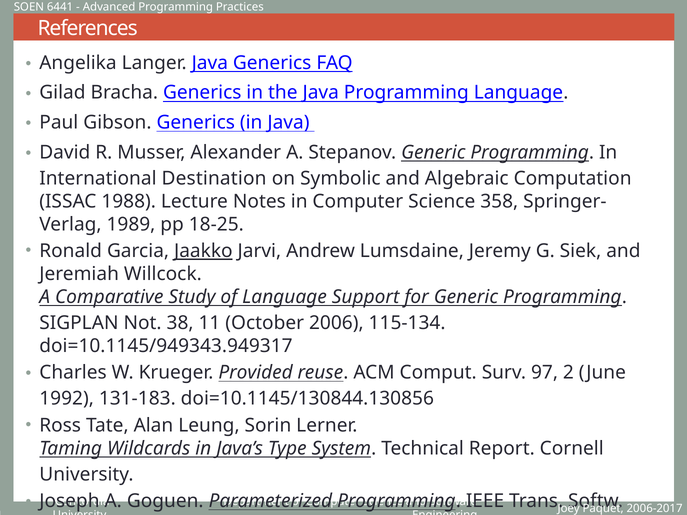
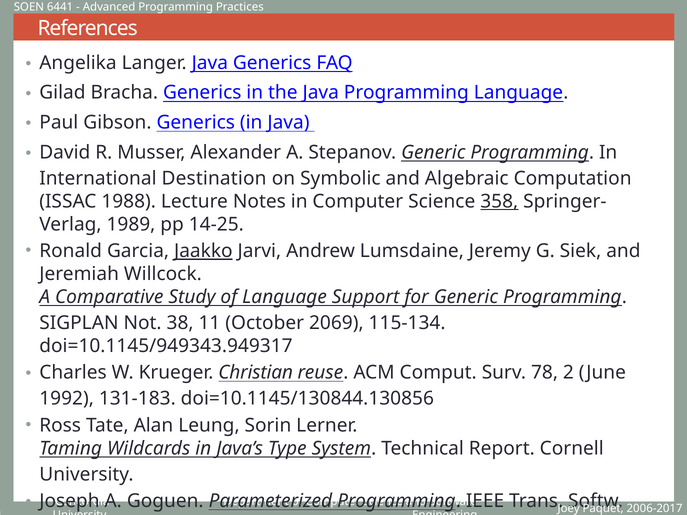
358 underline: none -> present (499, 202)
18-25: 18-25 -> 14-25 (216, 224)
2006: 2006 -> 2069 (336, 323)
Provided: Provided -> Christian (256, 373)
97: 97 -> 78 (545, 373)
